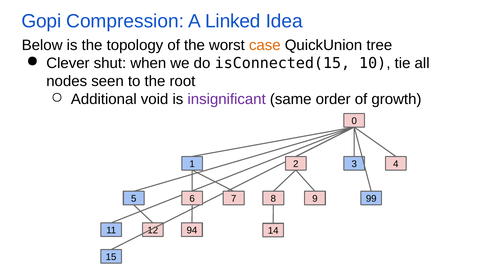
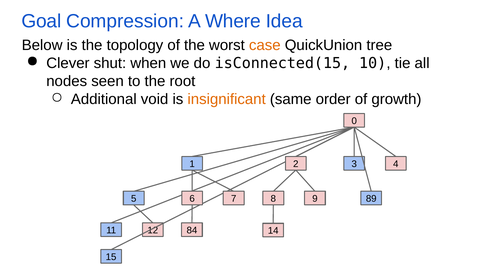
Gopi: Gopi -> Goal (41, 21)
Linked: Linked -> Where (233, 21)
insignificant colour: purple -> orange (227, 99)
99: 99 -> 89 (371, 199)
94: 94 -> 84 (192, 230)
